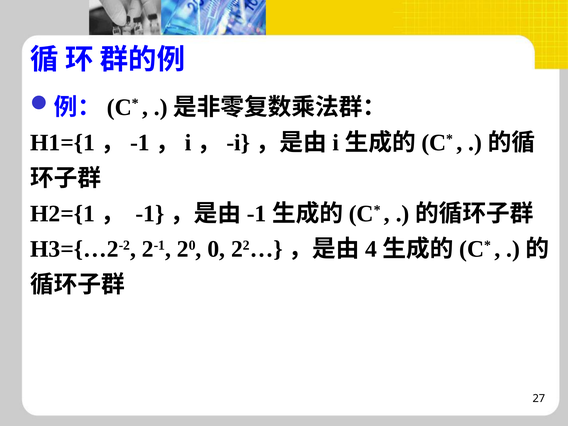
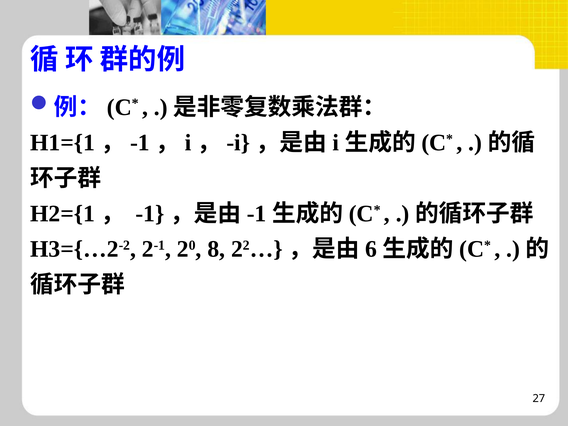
0: 0 -> 8 (216, 249)
4: 4 -> 6 (371, 249)
